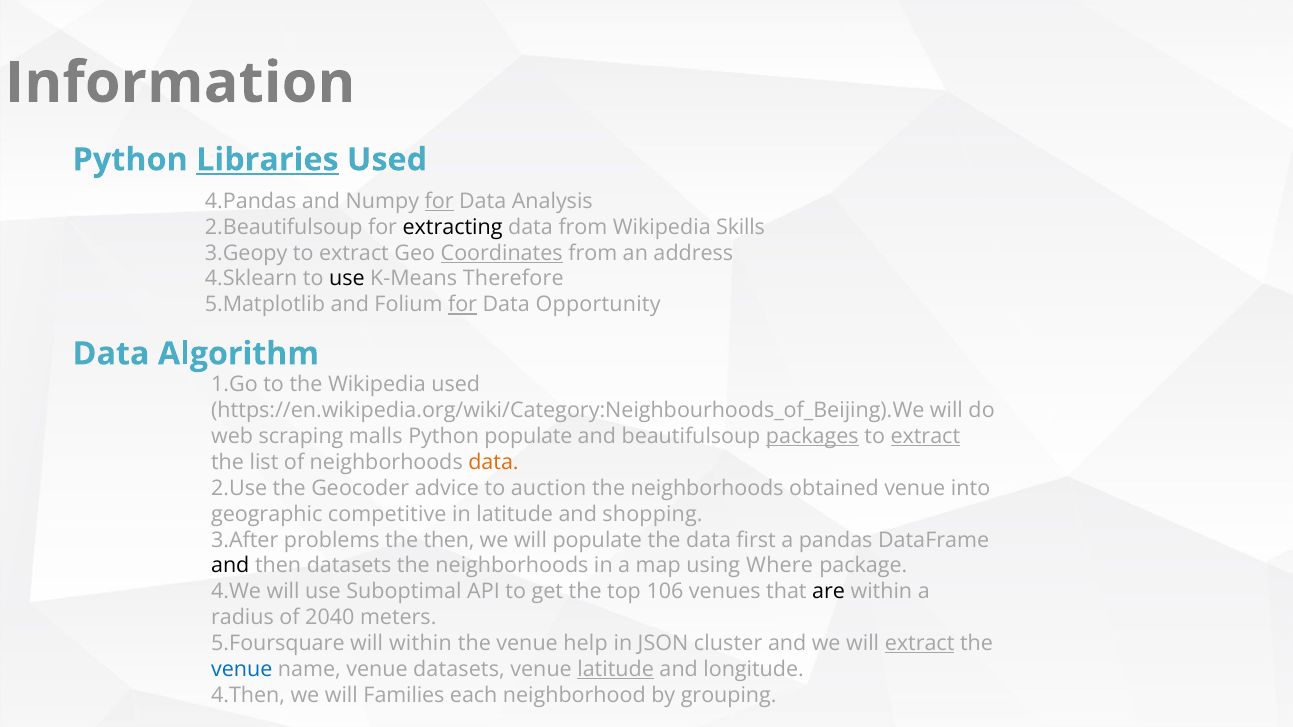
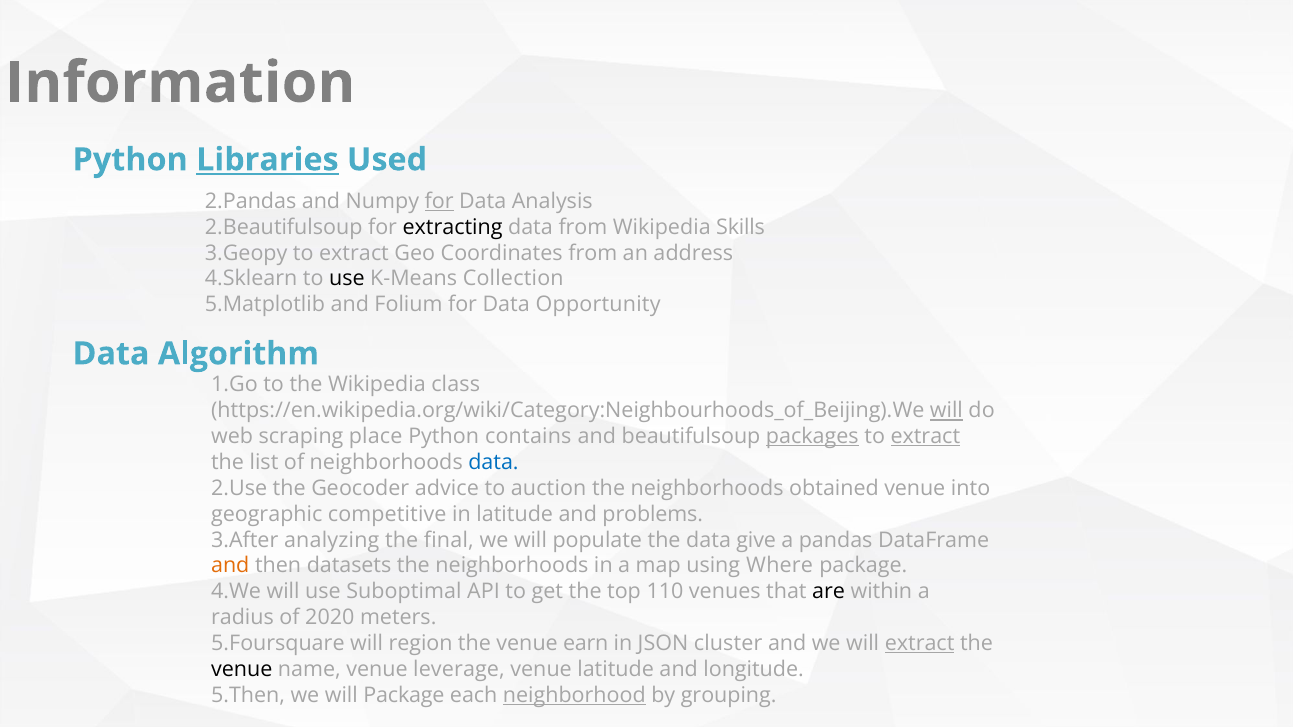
4.Pandas: 4.Pandas -> 2.Pandas (251, 201)
Coordinates underline: present -> none (502, 253)
Therefore: Therefore -> Collection (513, 279)
for underline: present -> none (463, 305)
Wikipedia used: used -> class (456, 385)
will underline: none -> present (946, 411)
malls: malls -> place (376, 437)
Python populate: populate -> contains (528, 437)
data colour: orange -> blue (493, 463)
shopping: shopping -> problems (653, 514)
problems: problems -> analyzing (332, 540)
the then: then -> final (449, 540)
first: first -> give (756, 540)
and colour: black -> orange (230, 566)
106: 106 -> 110 (665, 592)
2040: 2040 -> 2020 (330, 618)
will within: within -> region (421, 644)
help: help -> earn (586, 644)
venue colour: blue -> black (242, 669)
venue datasets: datasets -> leverage (459, 669)
latitude underline: present -> none (616, 669)
4.Then: 4.Then -> 5.Then (248, 695)
will Families: Families -> Package (404, 695)
neighborhood underline: none -> present (574, 695)
